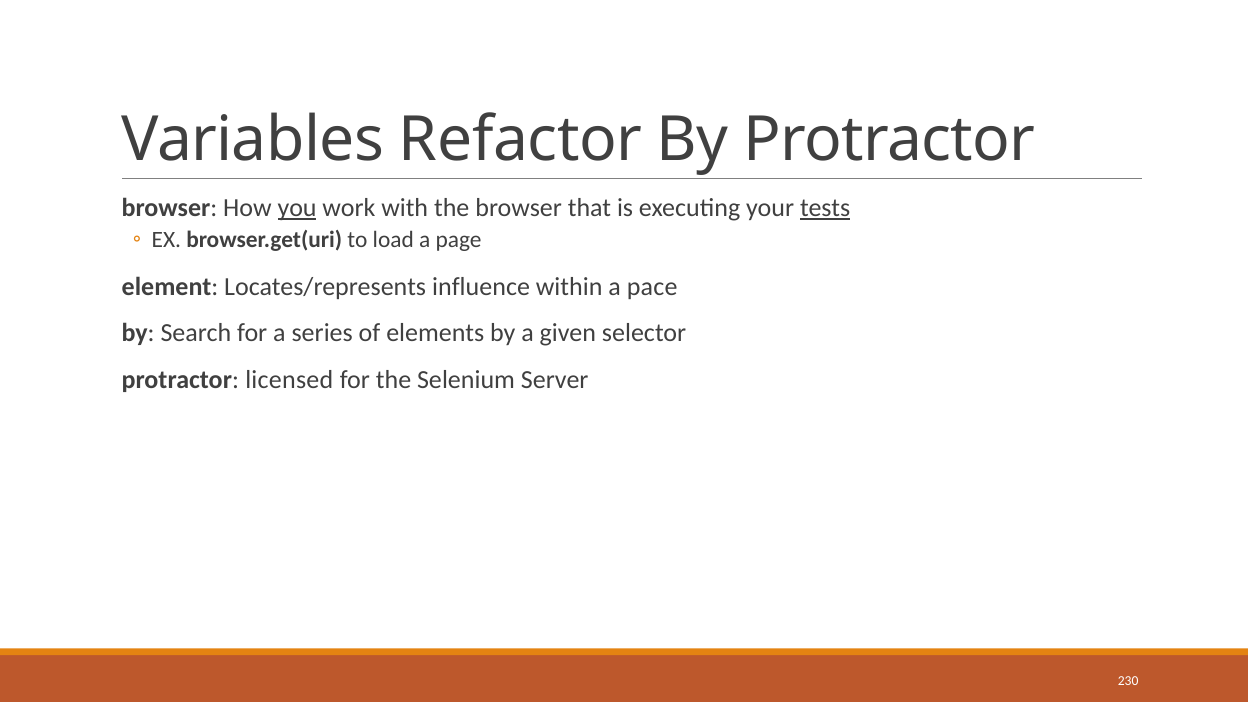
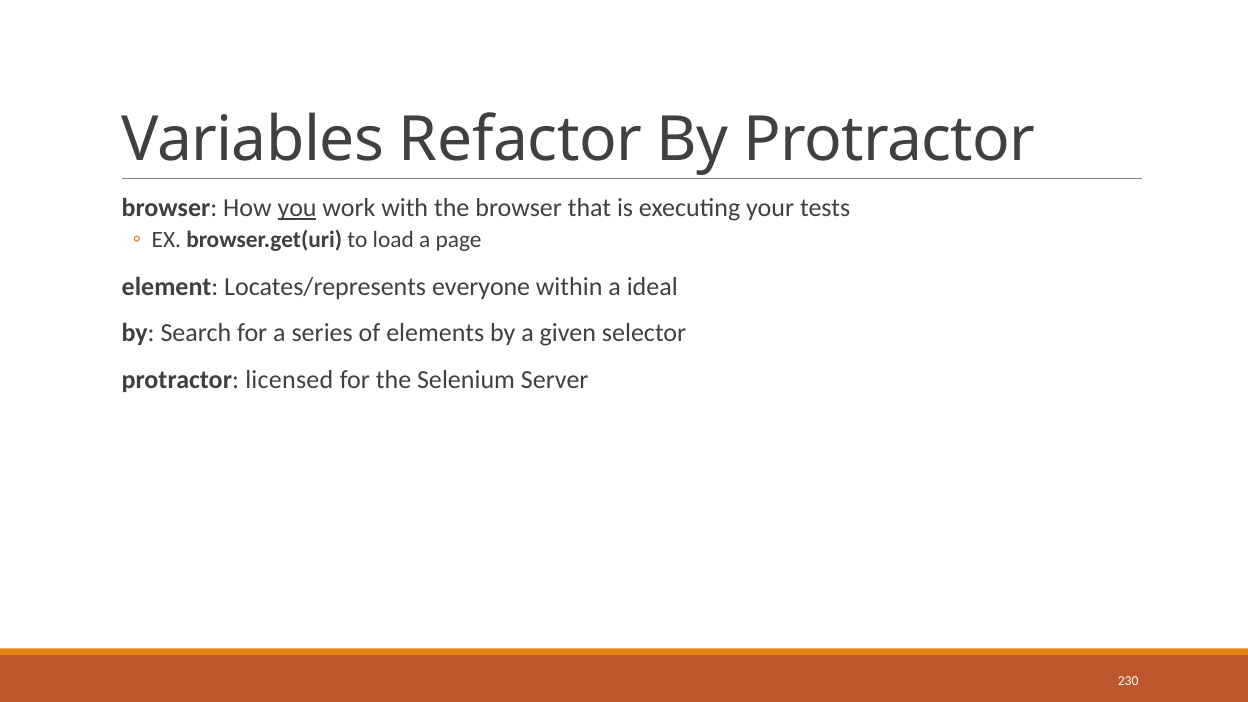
tests underline: present -> none (825, 208)
influence: influence -> everyone (481, 287)
pace: pace -> ideal (652, 287)
